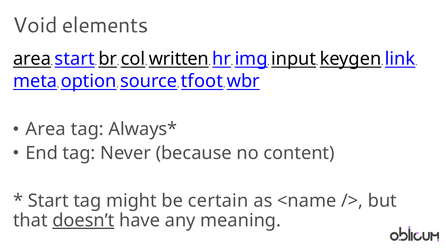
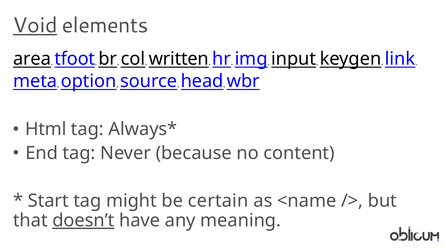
Void underline: none -> present (35, 25)
start: start -> tfoot (75, 59)
tfoot: tfoot -> head (202, 81)
Area: Area -> Html (46, 129)
